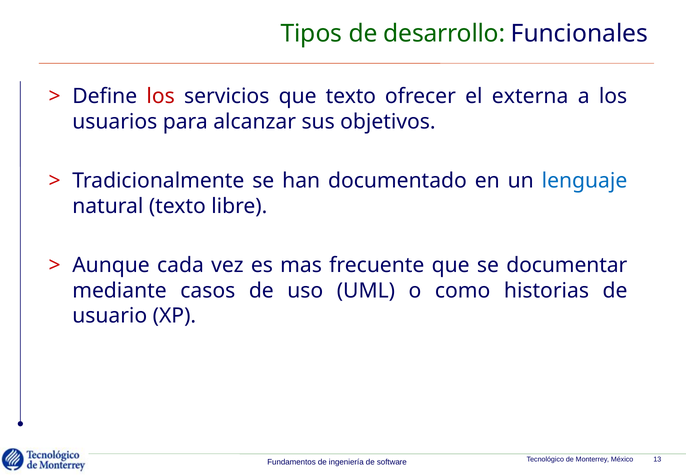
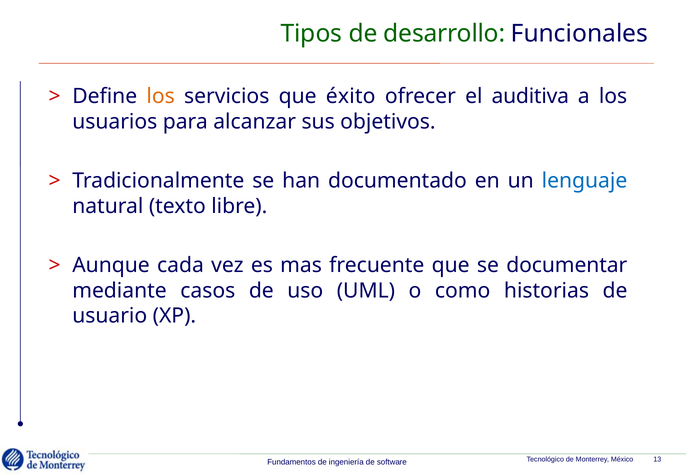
los colour: red -> orange (161, 96)
que texto: texto -> éxito (351, 96)
externa: externa -> auditiva (530, 96)
